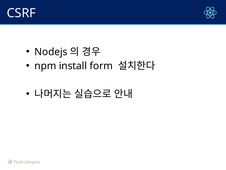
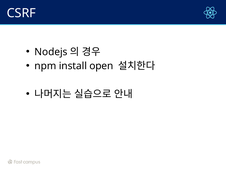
form: form -> open (101, 66)
